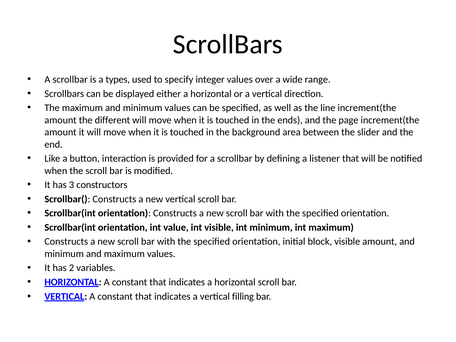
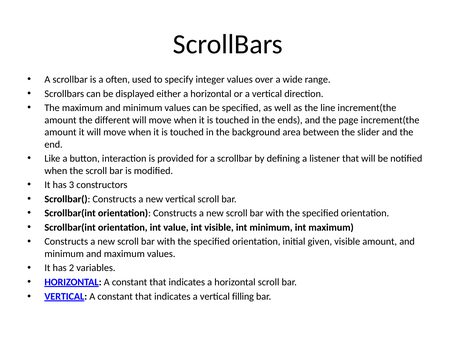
types: types -> often (118, 80)
block: block -> given (320, 242)
